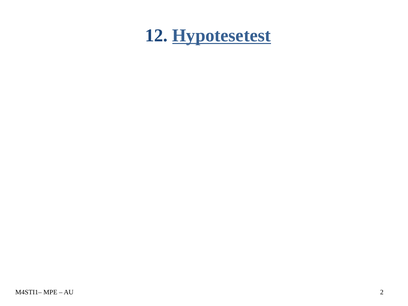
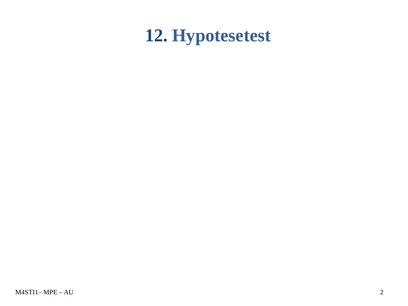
Hypotesetest underline: present -> none (222, 36)
